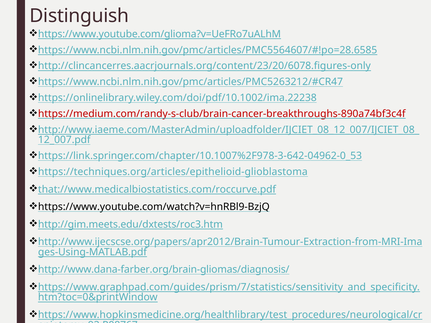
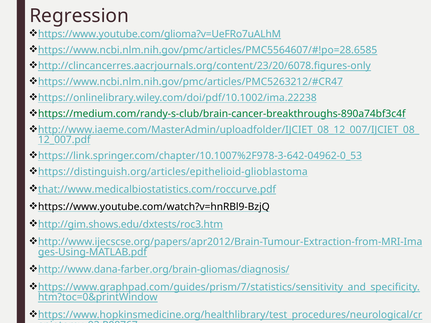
Distinguish: Distinguish -> Regression (79, 16)
https://medium.com/randy-s-club/brain-cancer-breakthroughs-890a74bf3c4f colour: red -> green (222, 114)
https://techniques.org/articles/epithelioid-glioblastoma: https://techniques.org/articles/epithelioid-glioblastoma -> https://distinguish.org/articles/epithelioid-glioblastoma (173, 172)
http://gim.meets.edu/dxtests/roc3.htm: http://gim.meets.edu/dxtests/roc3.htm -> http://gim.shows.edu/dxtests/roc3.htm (130, 225)
